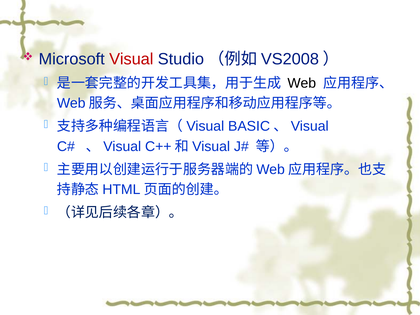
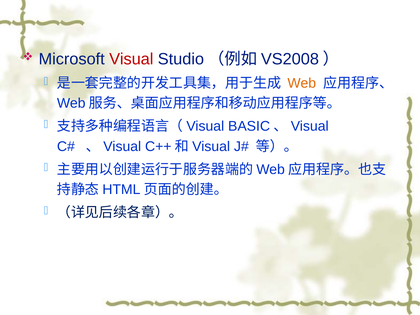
Web colour: black -> orange (302, 83)
